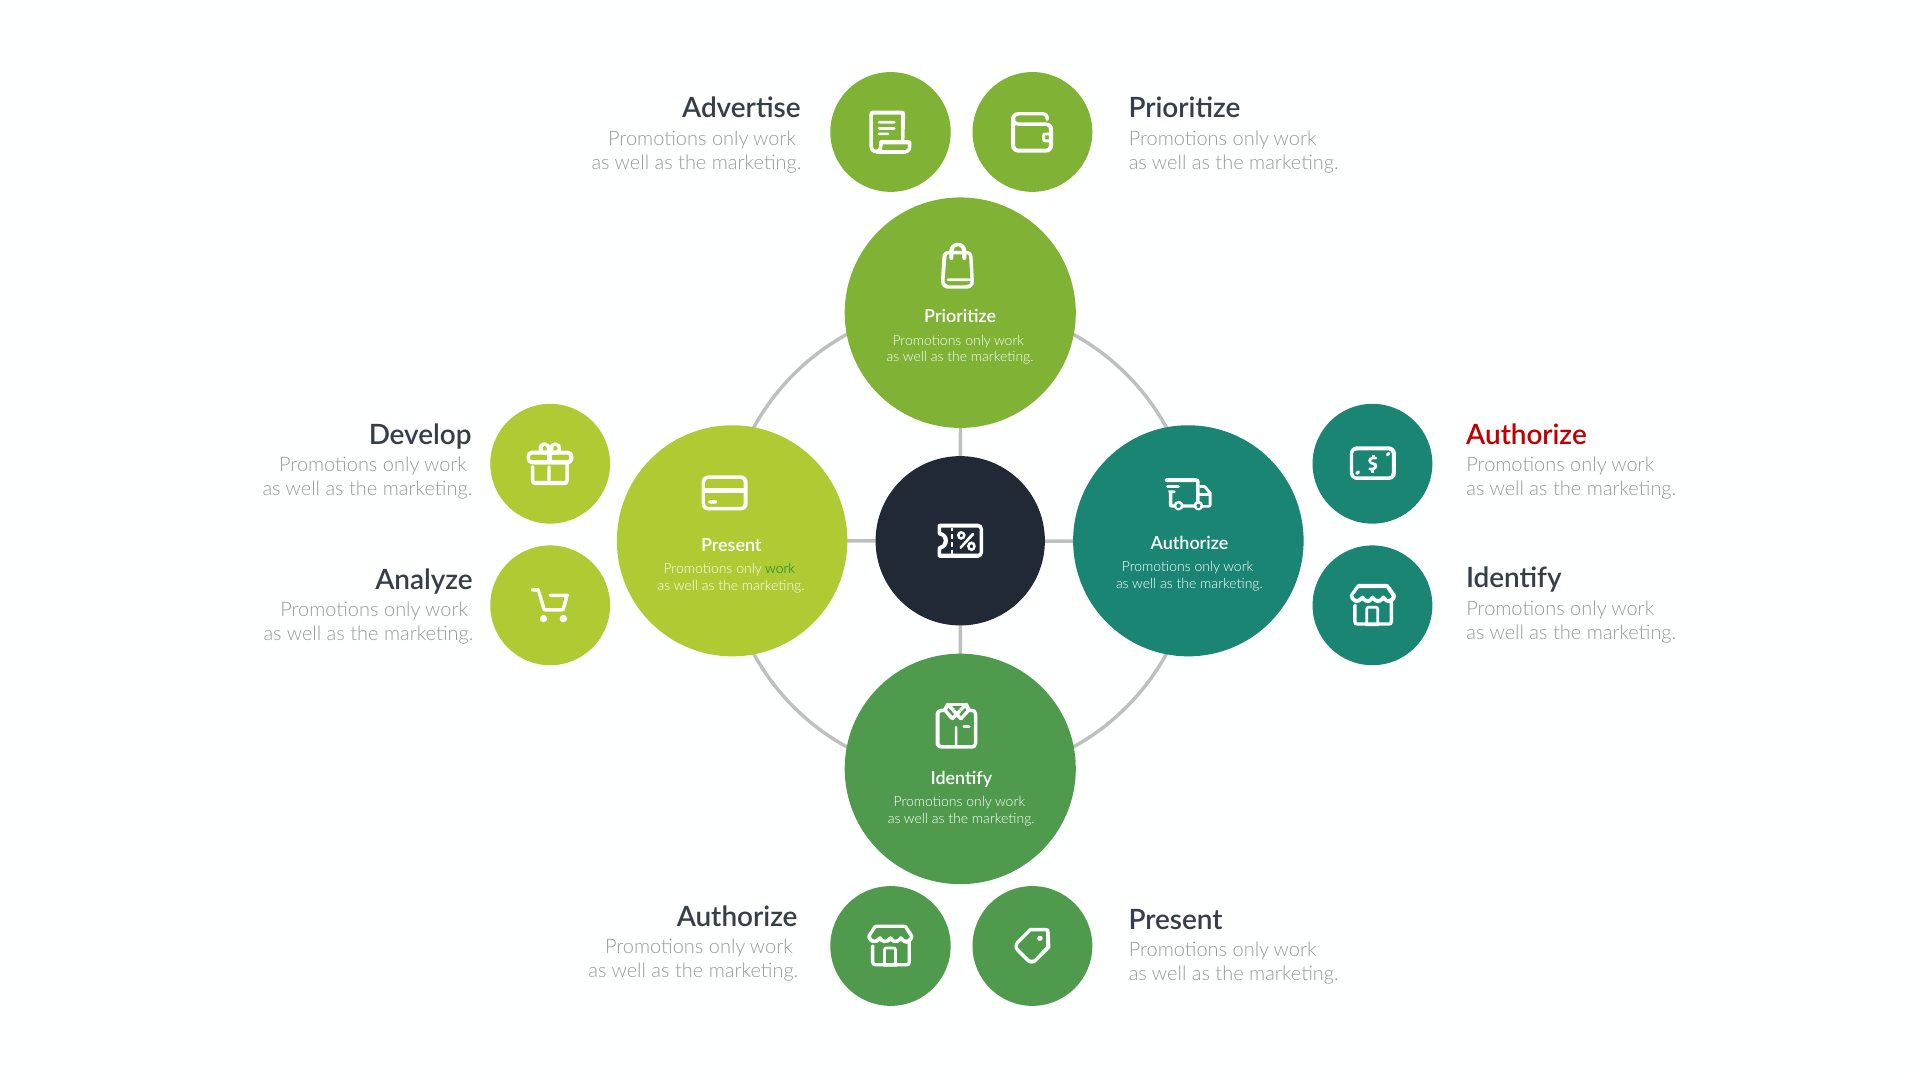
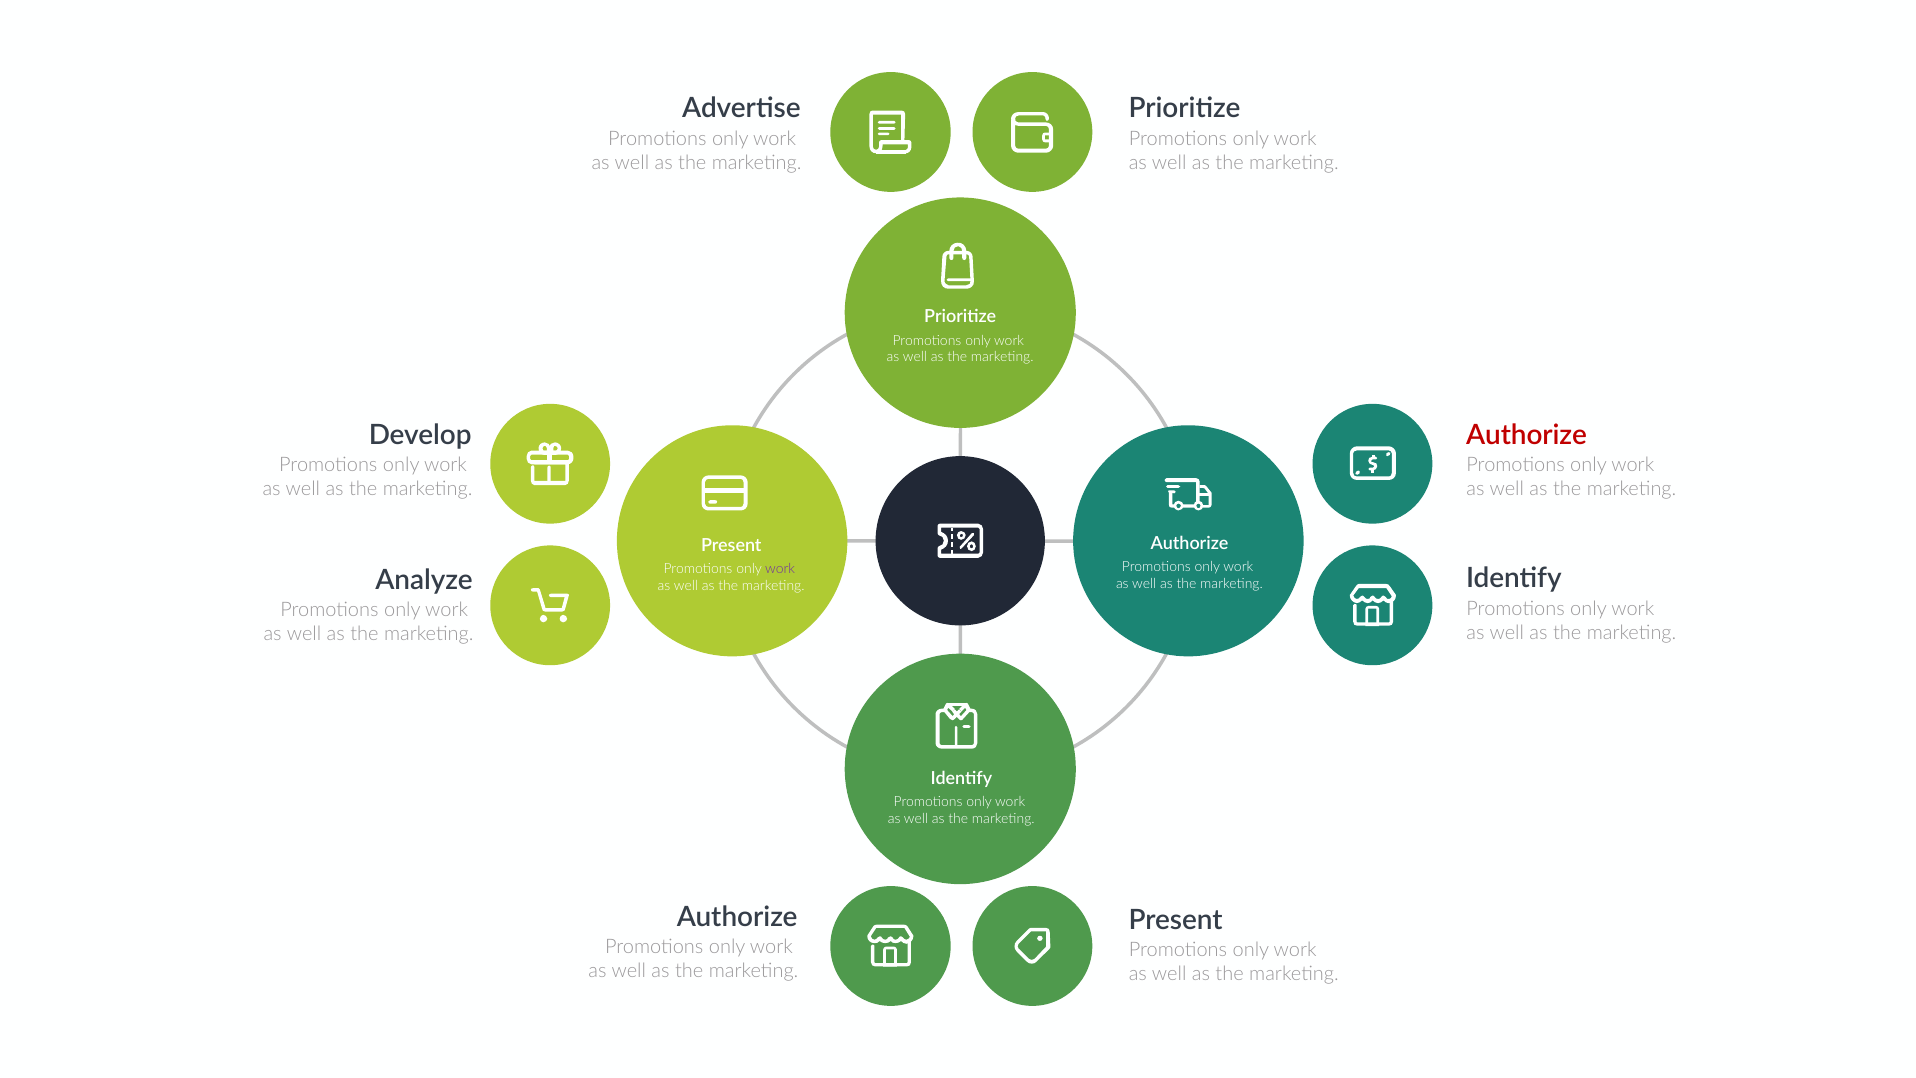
work colour: green -> purple (780, 569)
